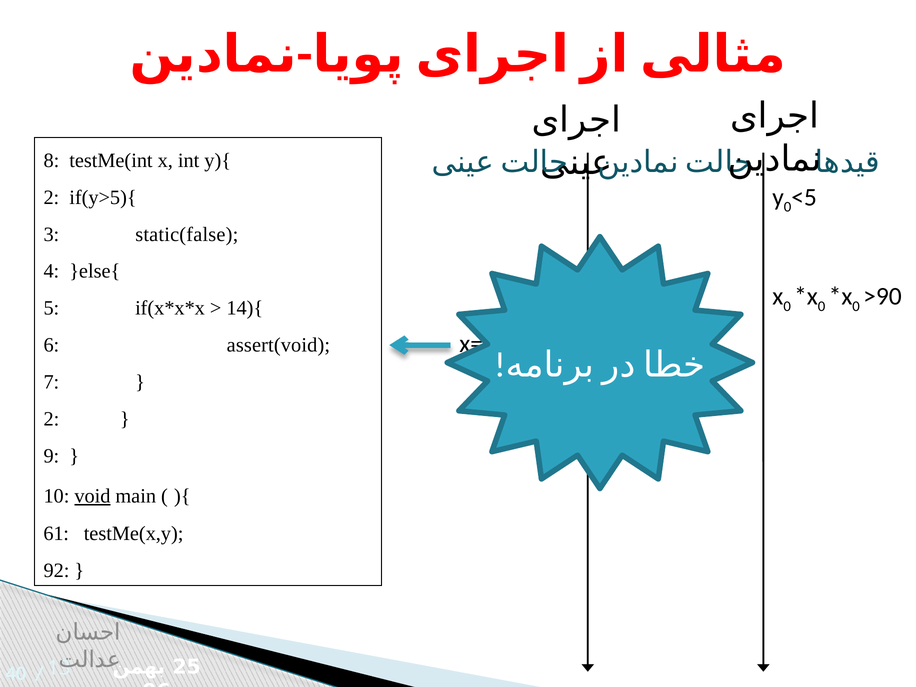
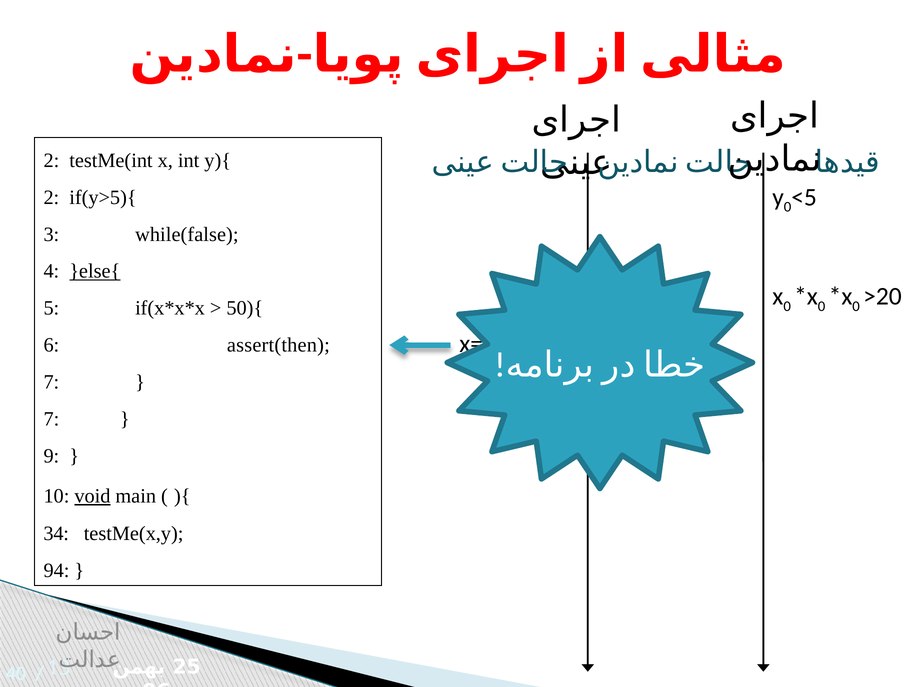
8: 8 -> 2 (51, 160)
static(false: static(false -> while(false (187, 234)
}else{ underline: none -> present (95, 271)
>90: >90 -> >20 (882, 296)
14){: 14){ -> 50){ (245, 308)
assert(void: assert(void -> assert(then (278, 345)
2: 2 -> 7 (51, 419)
61: 61 -> 34 (56, 533)
92: 92 -> 94 (56, 570)
